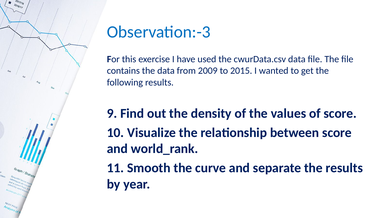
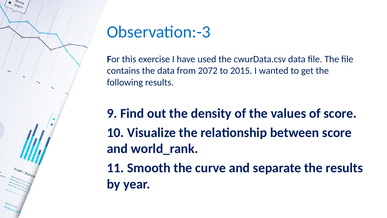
2009: 2009 -> 2072 (208, 71)
